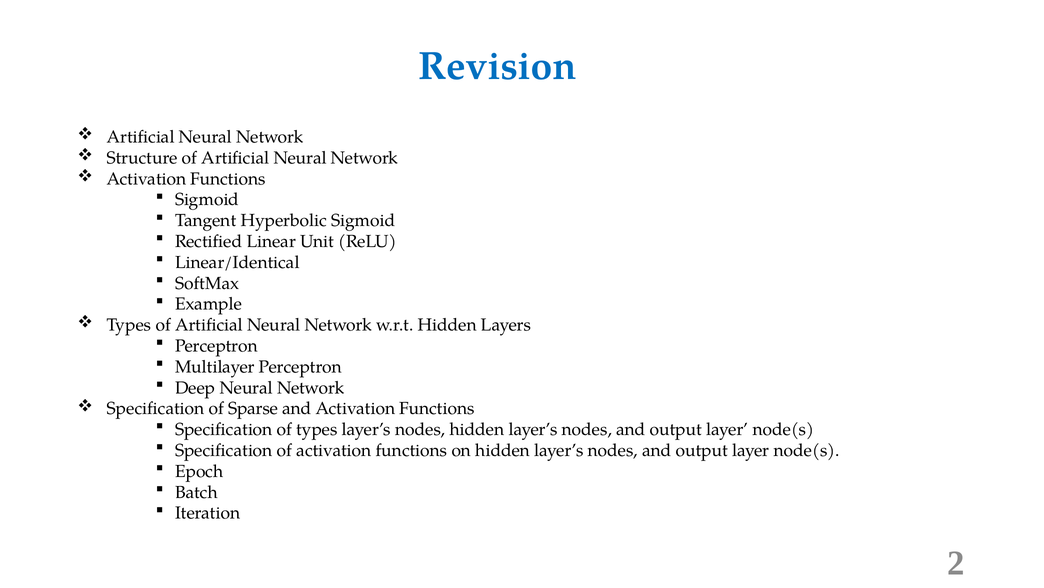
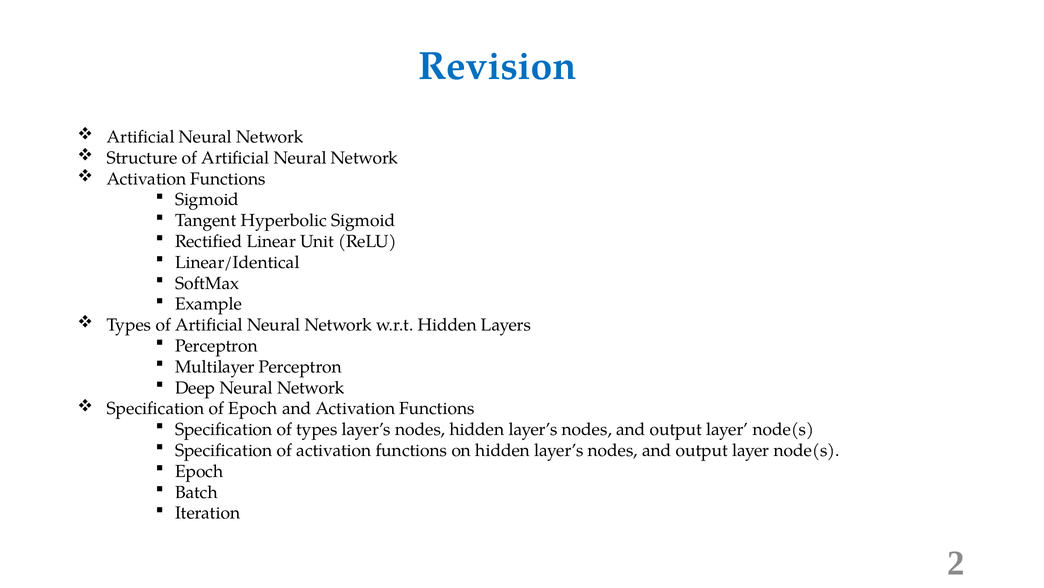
of Sparse: Sparse -> Epoch (253, 408)
